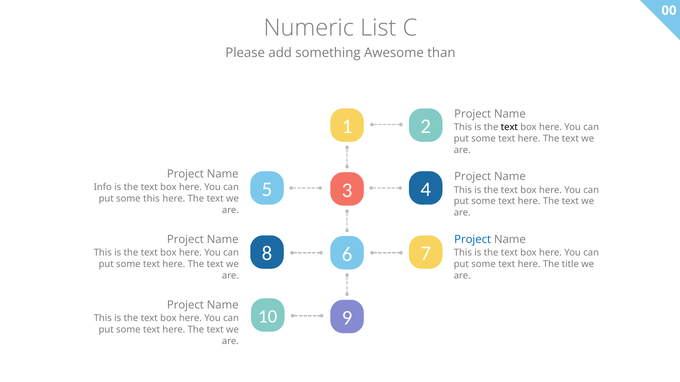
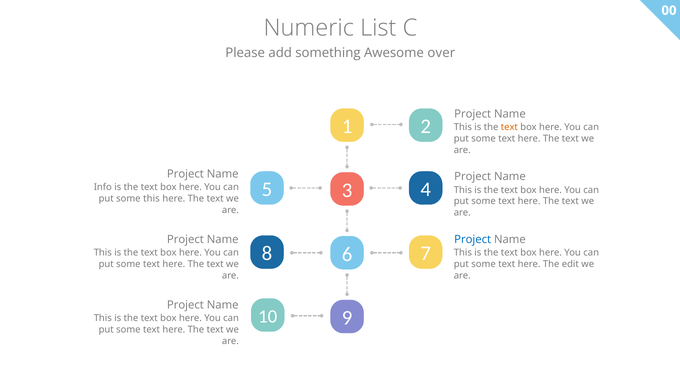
than: than -> over (441, 53)
text colour: black -> orange (509, 127)
title: title -> edit (570, 265)
